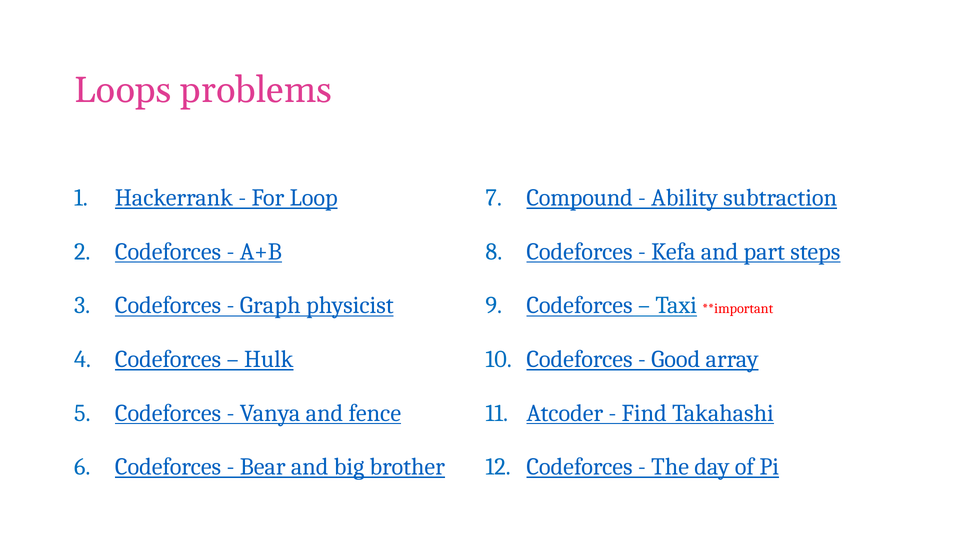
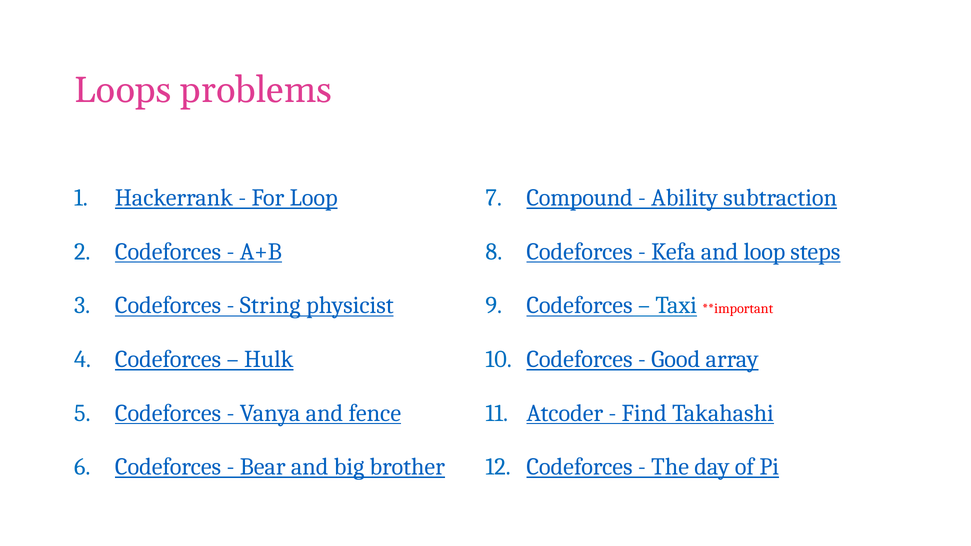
and part: part -> loop (764, 252)
Graph: Graph -> String (270, 306)
